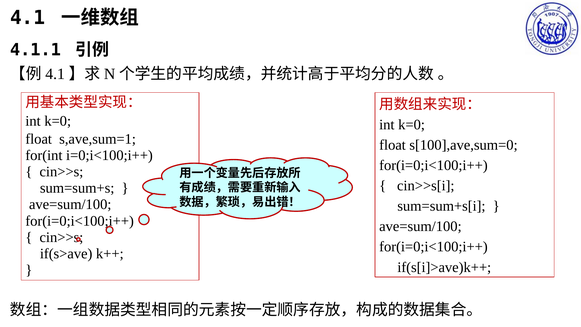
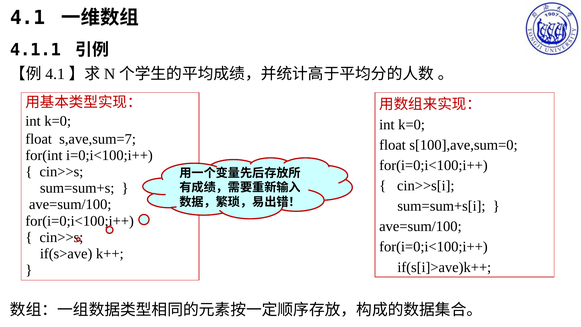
s,ave,sum=1: s,ave,sum=1 -> s,ave,sum=7 (98, 139)
